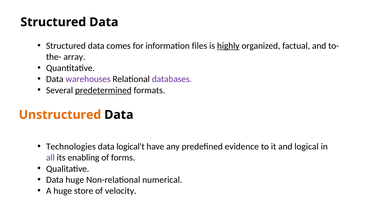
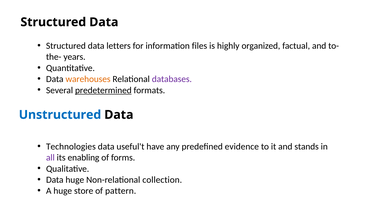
comes: comes -> letters (119, 46)
highly underline: present -> none (228, 46)
array: array -> years (74, 57)
warehouses colour: purple -> orange (88, 79)
Unstructured colour: orange -> blue (60, 115)
logical't: logical't -> useful't (130, 146)
logical: logical -> stands (307, 146)
numerical: numerical -> collection (162, 179)
velocity: velocity -> pattern (121, 190)
